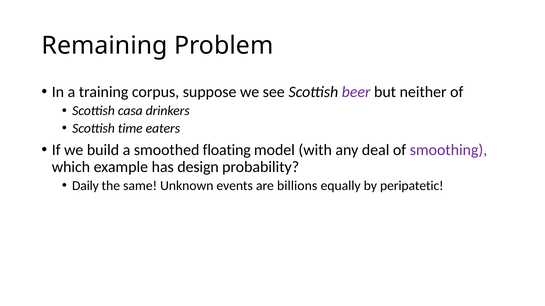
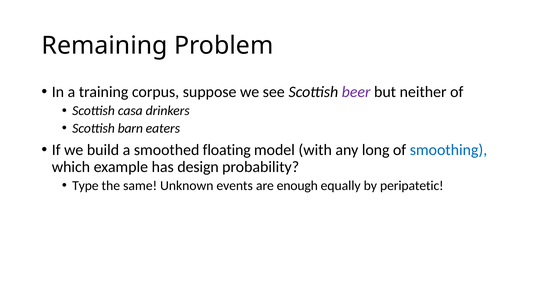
time: time -> barn (130, 128)
deal: deal -> long (376, 150)
smoothing colour: purple -> blue (448, 150)
Daily: Daily -> Type (85, 186)
billions: billions -> enough (297, 186)
